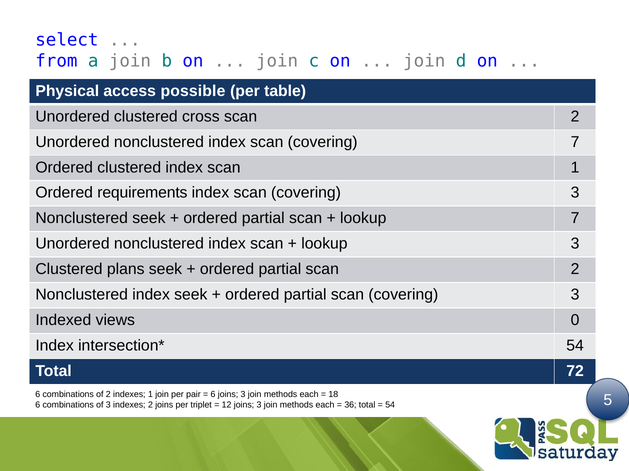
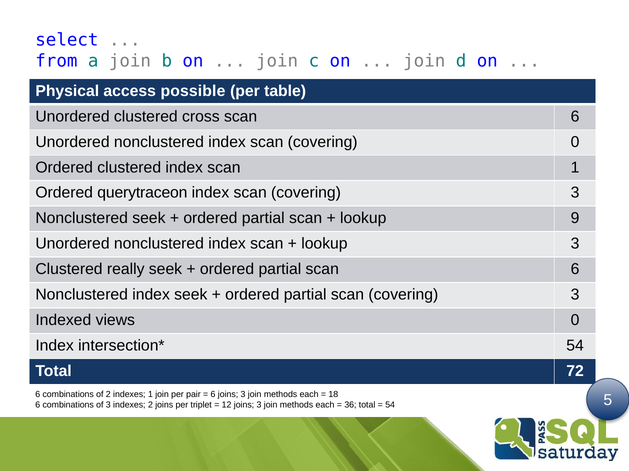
2: 2 -> 6 (575, 117)
covering 7: 7 -> 0 (575, 142)
requirements: requirements -> querytraceon (142, 193)
lookup 7: 7 -> 9 (575, 219)
plans: plans -> really (126, 270)
partial scan 2: 2 -> 6 (575, 270)
